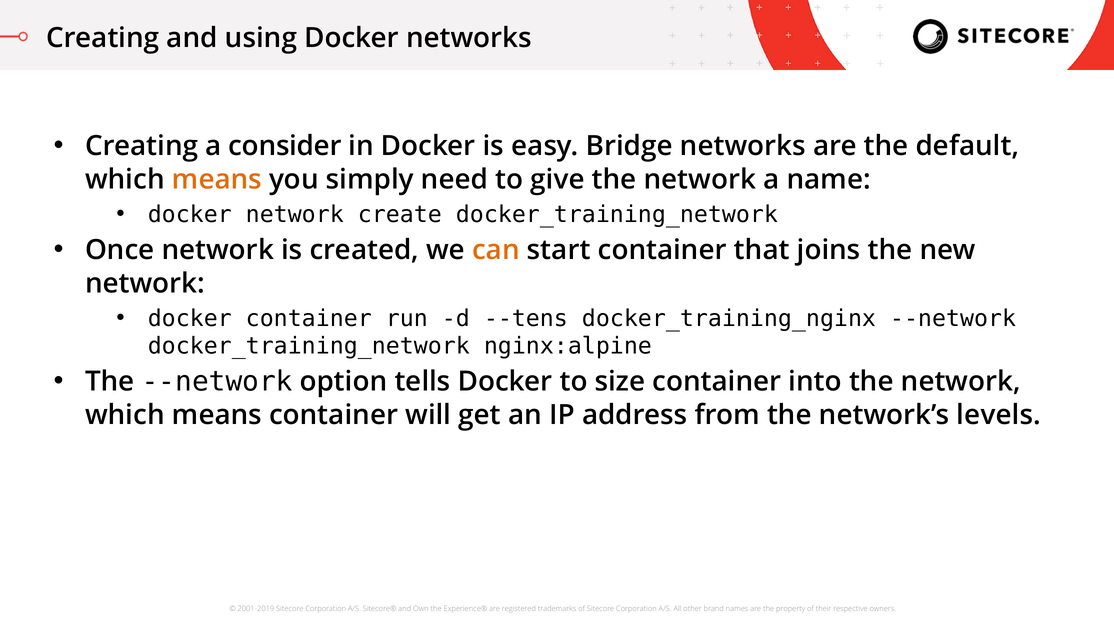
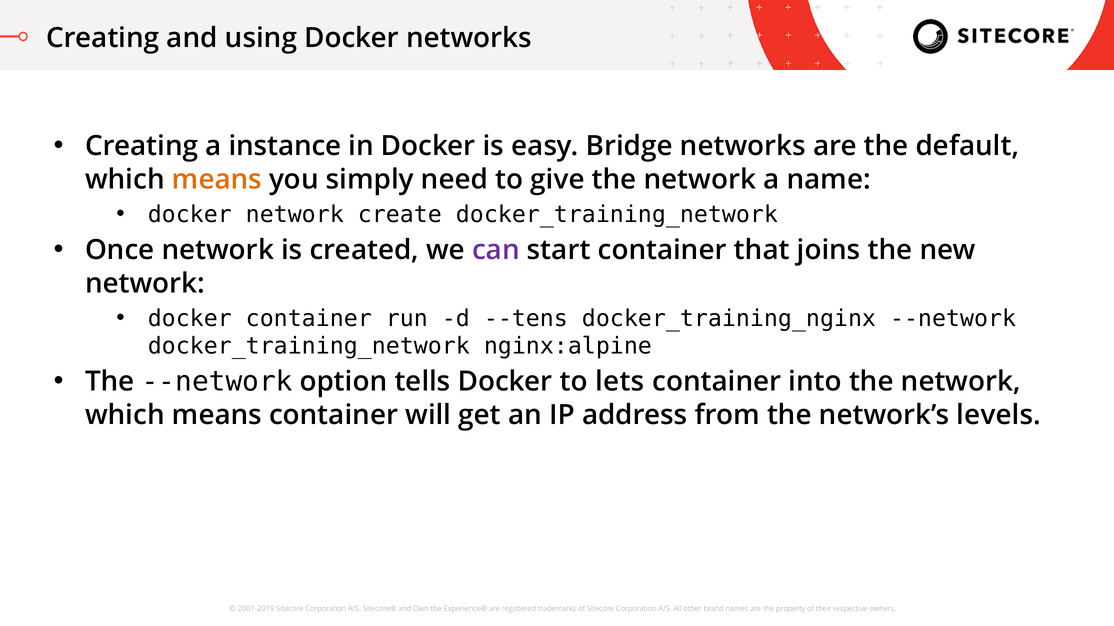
consider: consider -> instance (285, 146)
can colour: orange -> purple (496, 250)
size: size -> lets (620, 382)
